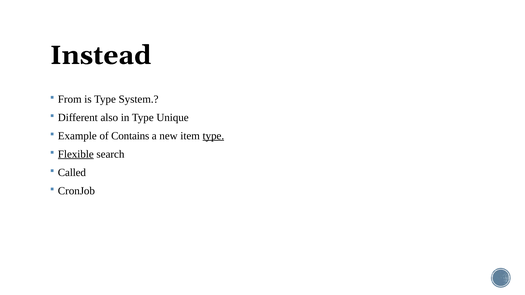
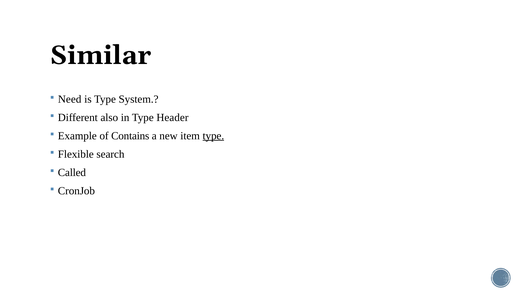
Instead: Instead -> Similar (101, 55)
From: From -> Need (70, 99)
Unique: Unique -> Header (173, 118)
Flexible underline: present -> none (76, 154)
